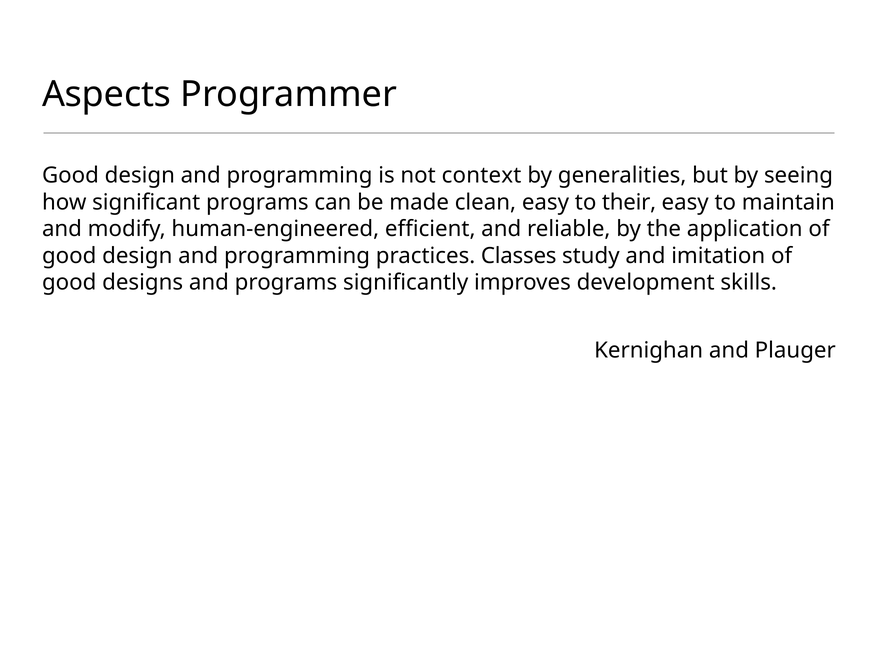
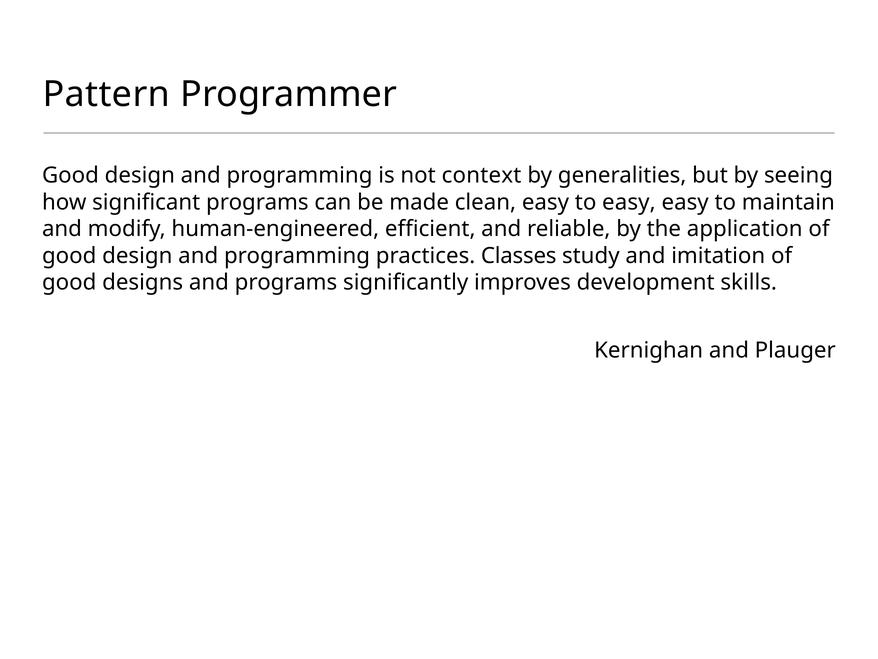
Aspects: Aspects -> Pattern (106, 94)
to their: their -> easy (629, 202)
